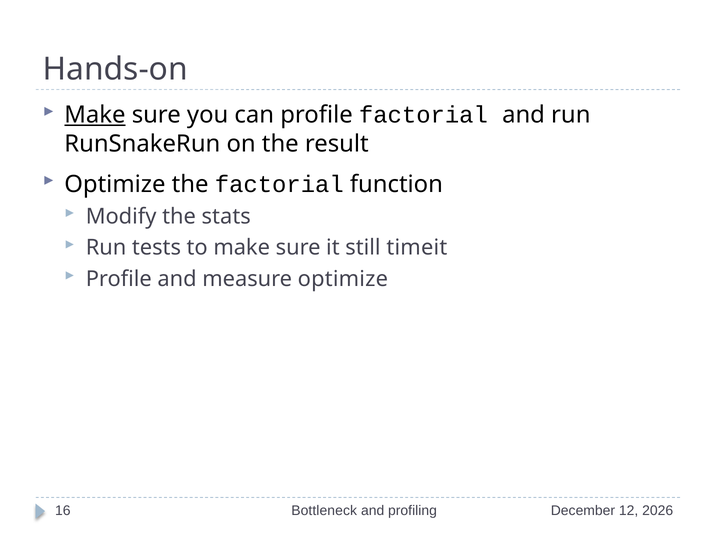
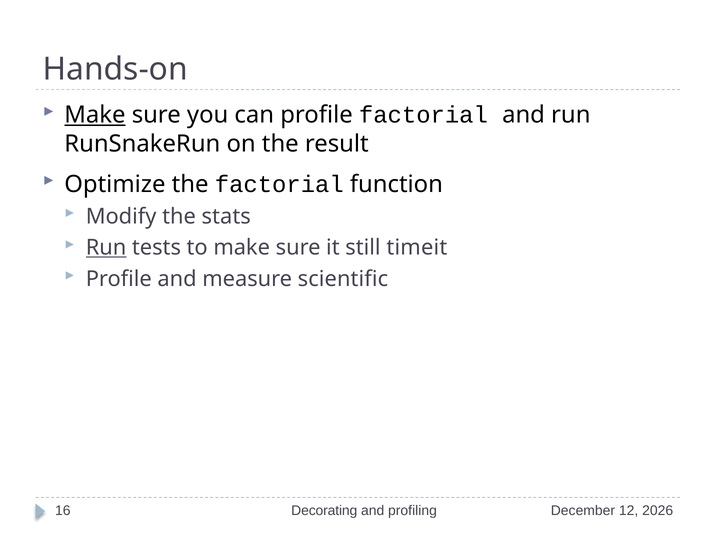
Run underline: none -> present (106, 248)
measure optimize: optimize -> scientific (343, 279)
Bottleneck: Bottleneck -> Decorating (324, 511)
